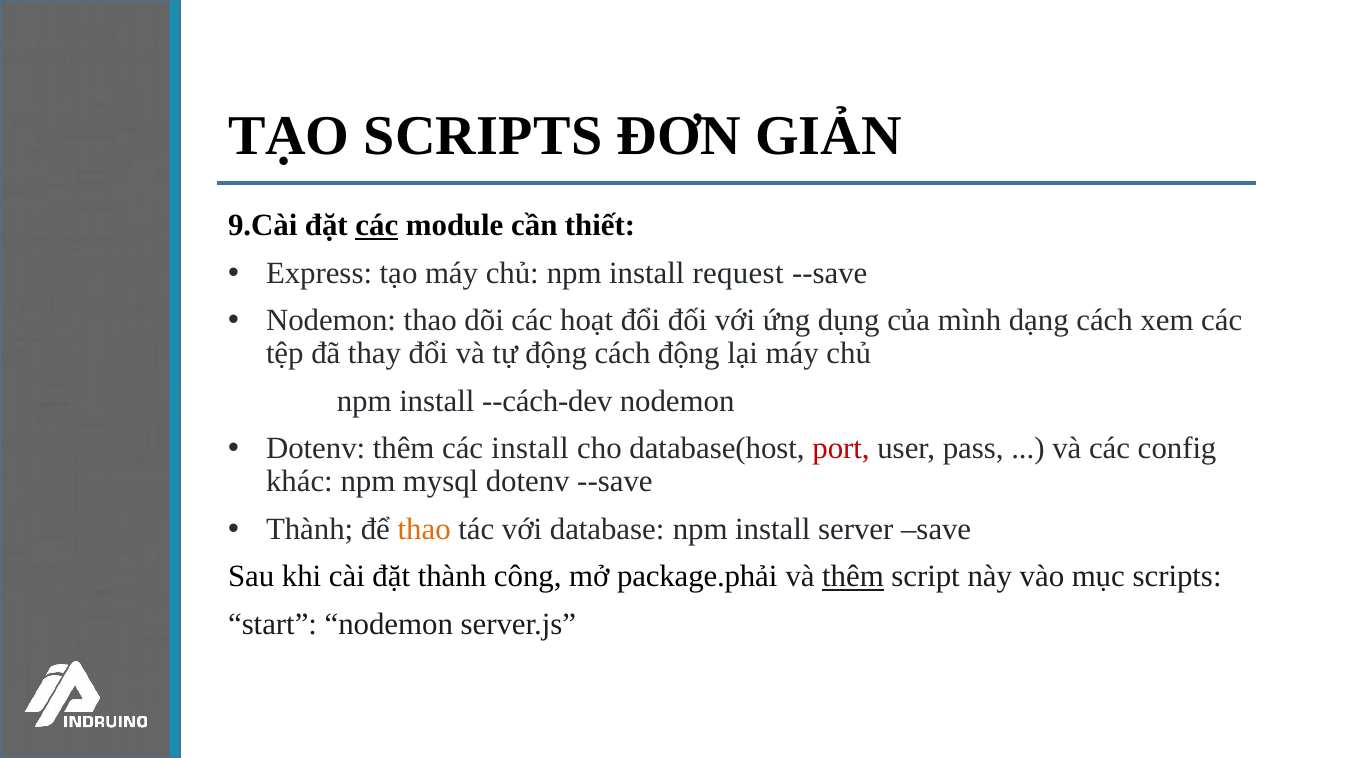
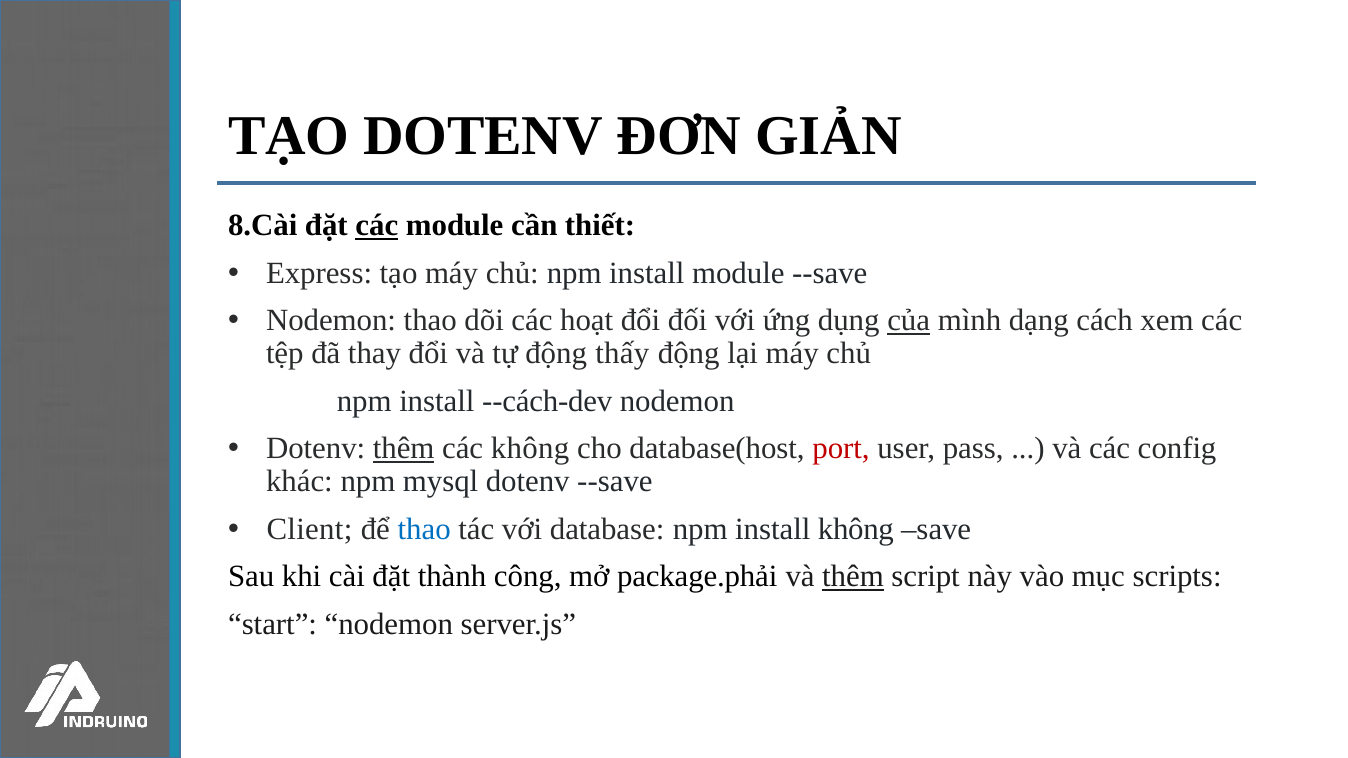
TẠO SCRIPTS: SCRIPTS -> DOTENV (483, 136)
9.Cài: 9.Cài -> 8.Cài (263, 226)
install request: request -> module (738, 273)
của underline: none -> present (909, 321)
động cách: cách -> thấy (622, 354)
thêm underline: none -> present (404, 449)
các install: install -> không (530, 449)
Thành: Thành -> Client (309, 529)
thao colour: orange -> blue (424, 529)
install server: server -> không (856, 529)
